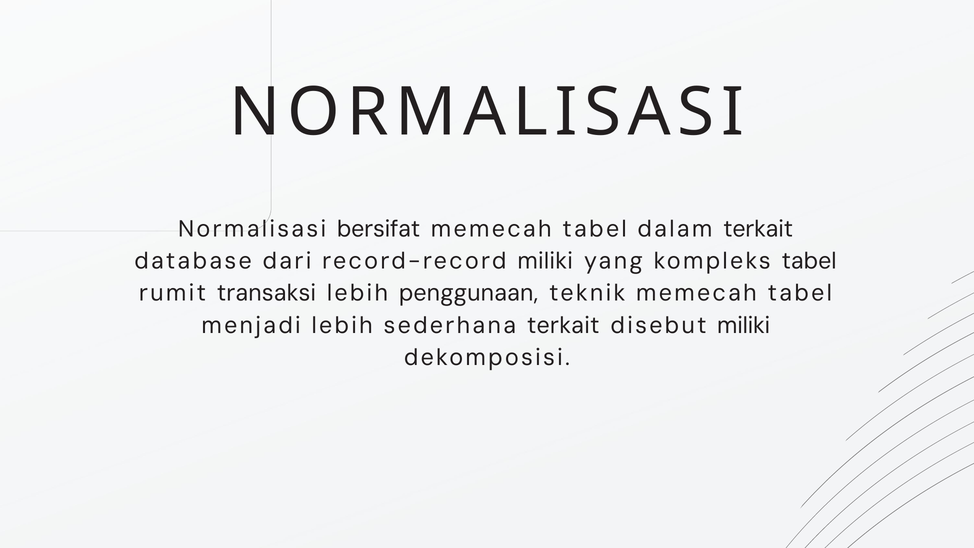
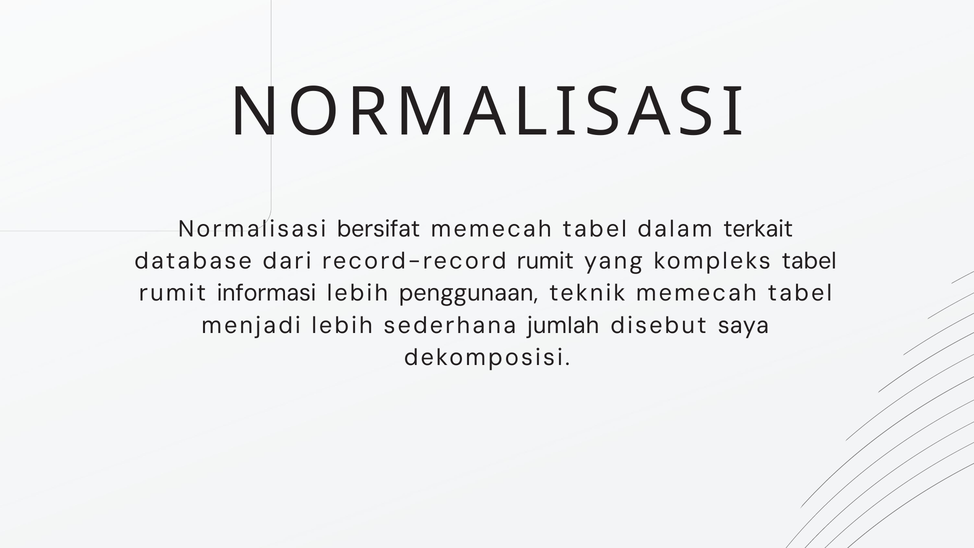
record-record miliki: miliki -> rumit (545, 261)
transaksi: transaksi -> informasi (267, 293)
sederhana terkait: terkait -> jumlah (563, 325)
disebut miliki: miliki -> saya (743, 325)
